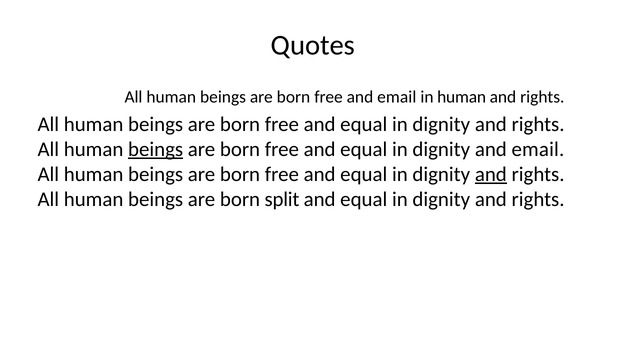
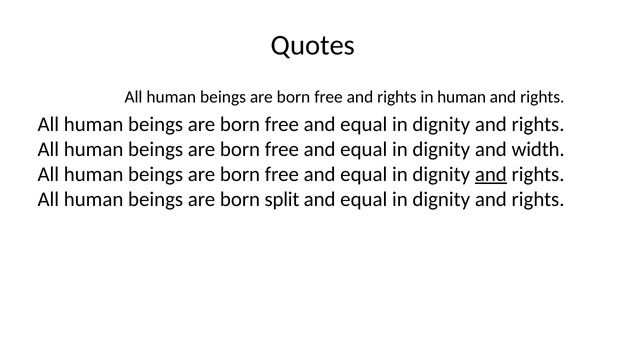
free and email: email -> rights (397, 97)
beings underline: present -> none (156, 149)
dignity and email: email -> width (538, 149)
